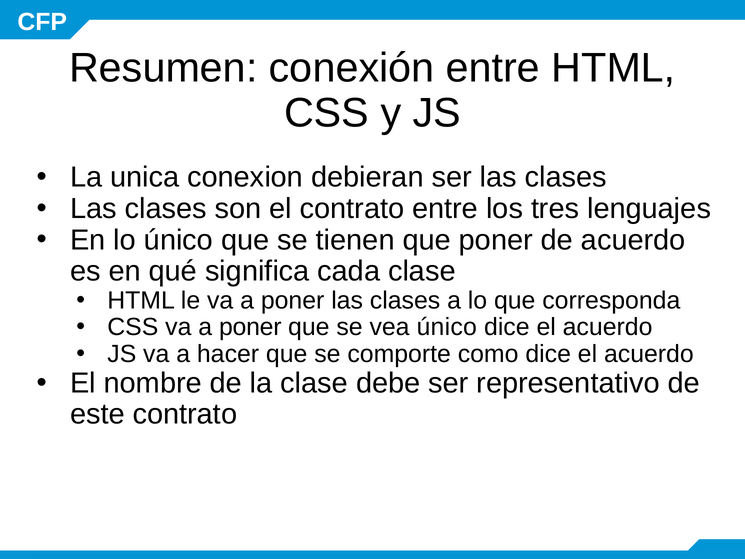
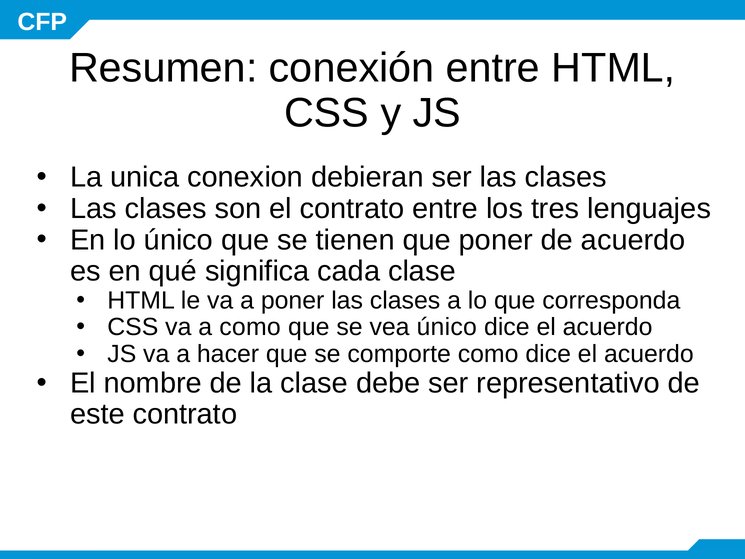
CSS va a poner: poner -> como (250, 327)
